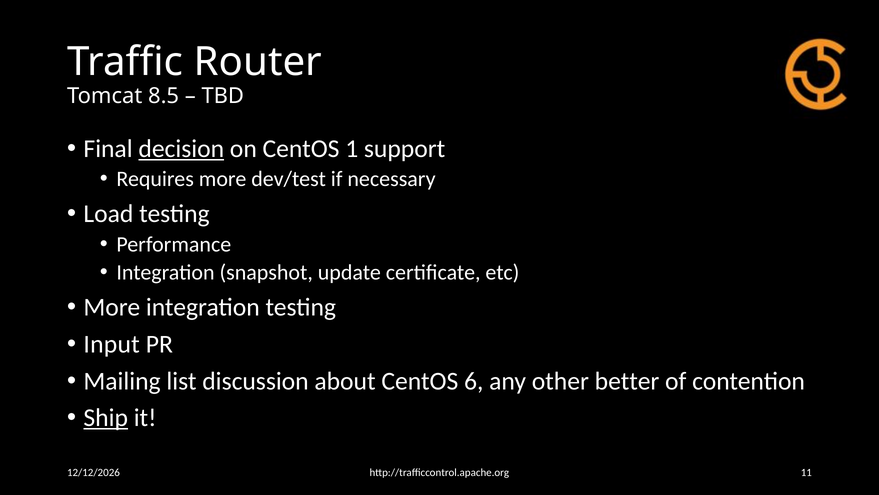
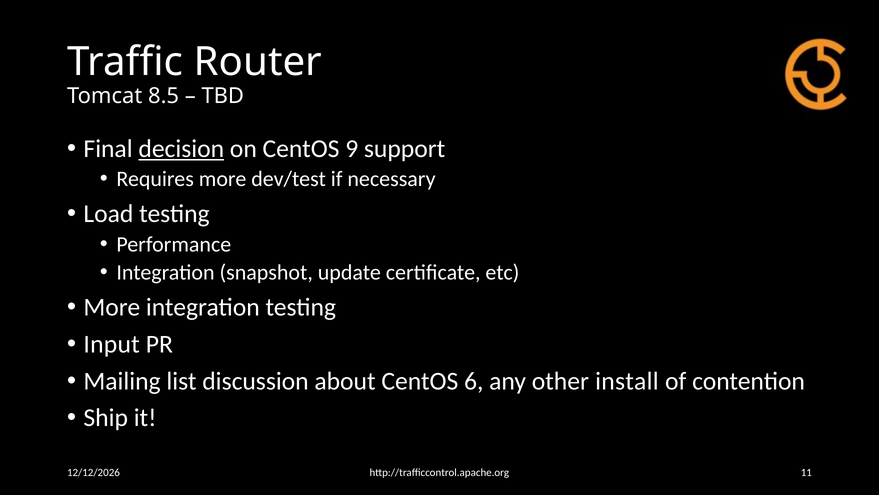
1: 1 -> 9 (352, 149)
better: better -> install (627, 381)
Ship underline: present -> none (106, 417)
